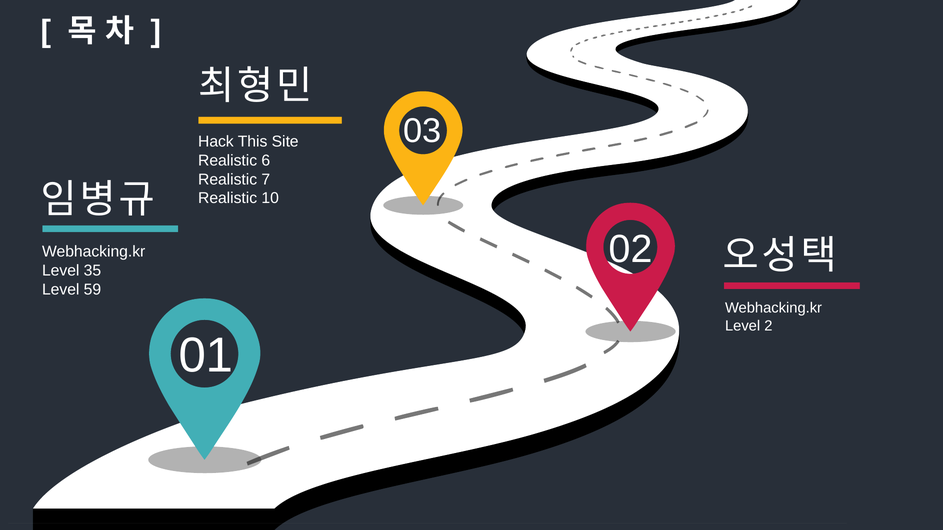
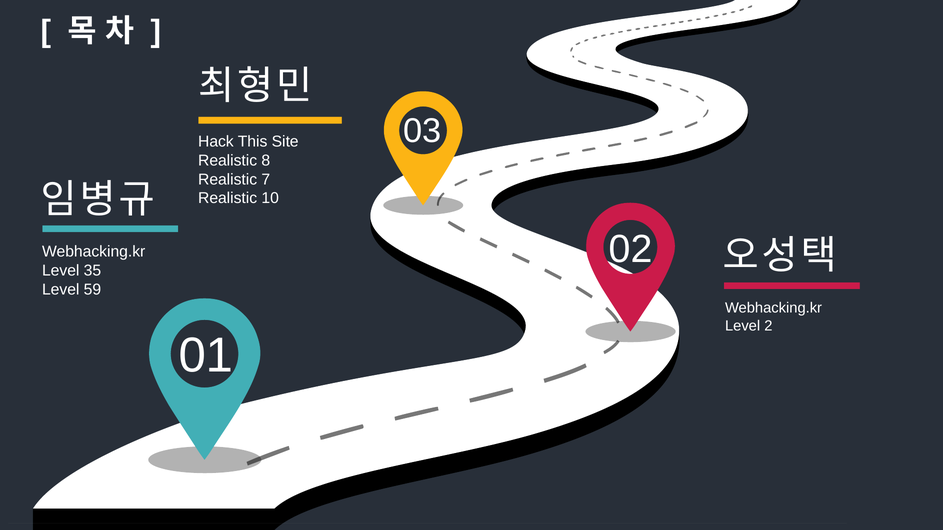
6: 6 -> 8 (266, 161)
